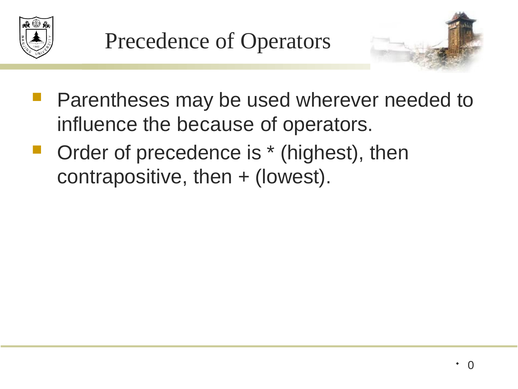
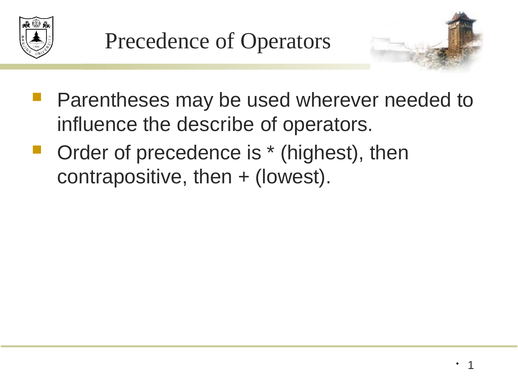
because: because -> describe (216, 124)
0: 0 -> 1 (471, 365)
